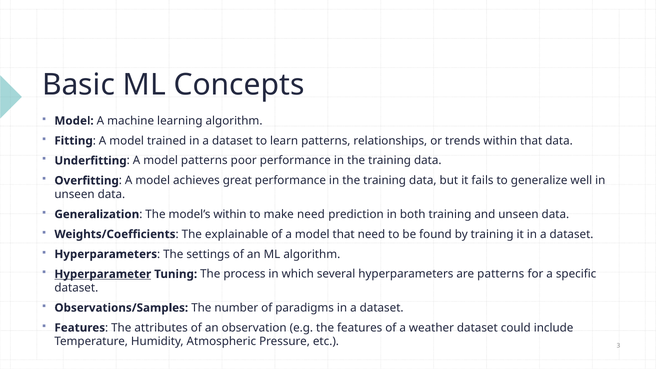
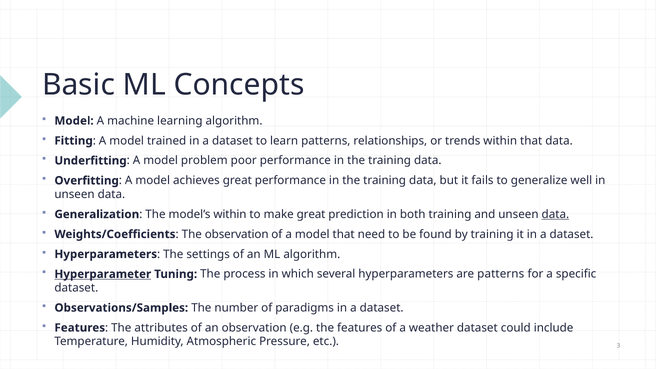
model patterns: patterns -> problem (204, 161)
make need: need -> great (311, 214)
data underline: none -> present (555, 214)
The explainable: explainable -> observation (237, 234)
